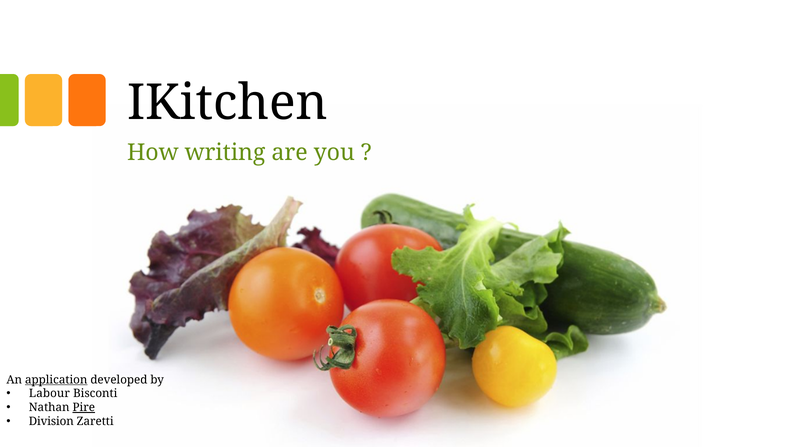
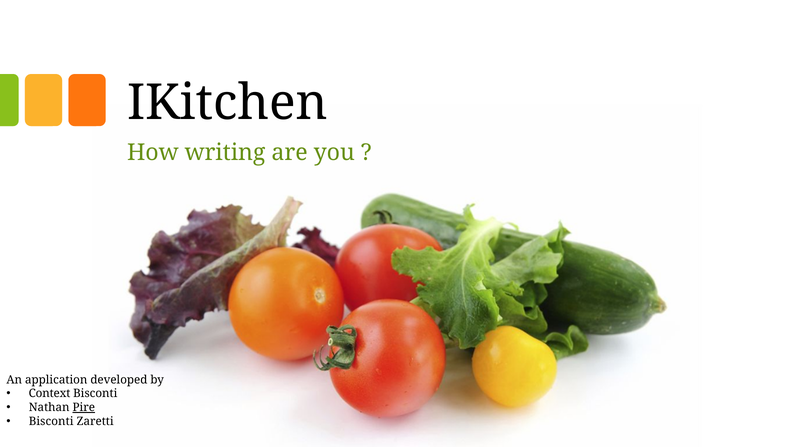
application underline: present -> none (56, 379)
Labour: Labour -> Context (50, 393)
Division: Division -> Bisconti (51, 421)
